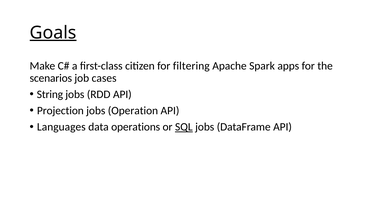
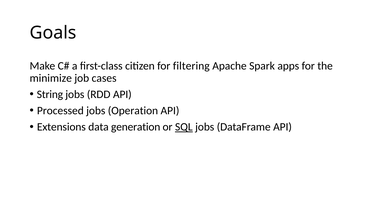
Goals underline: present -> none (53, 33)
scenarios: scenarios -> minimize (51, 78)
Projection: Projection -> Processed (60, 111)
Languages: Languages -> Extensions (61, 127)
operations: operations -> generation (136, 127)
